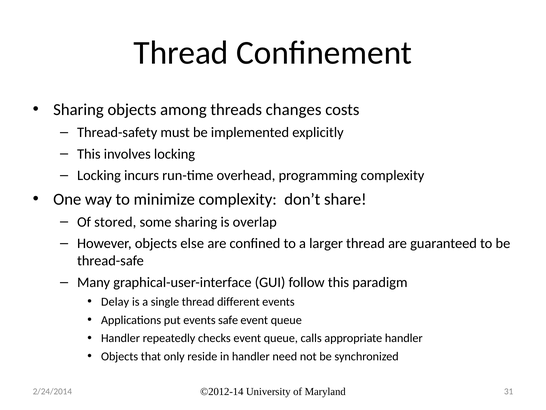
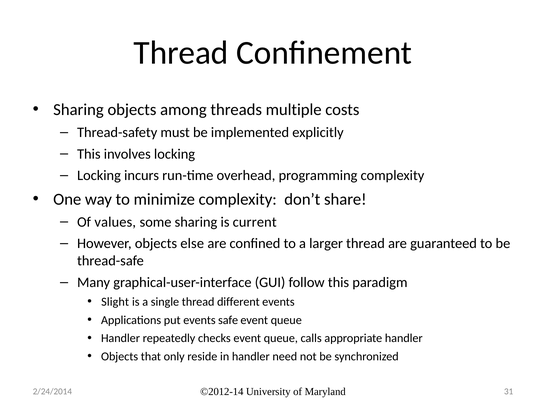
changes: changes -> multiple (294, 109)
stored: stored -> values (115, 222)
overlap: overlap -> current (255, 222)
Delay: Delay -> Slight (115, 301)
